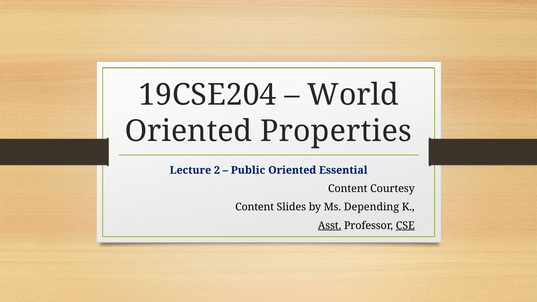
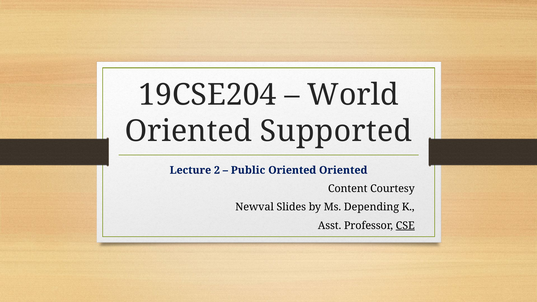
Properties: Properties -> Supported (336, 131)
Oriented Essential: Essential -> Oriented (343, 170)
Content: Content -> Newval (255, 207)
Asst underline: present -> none (330, 226)
